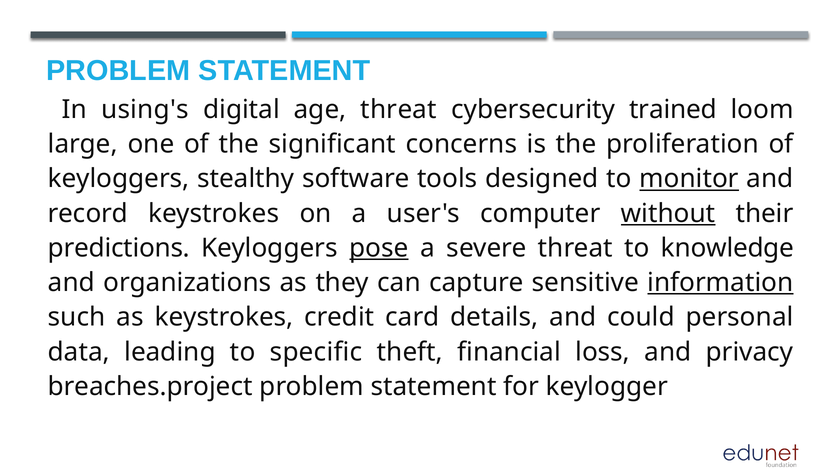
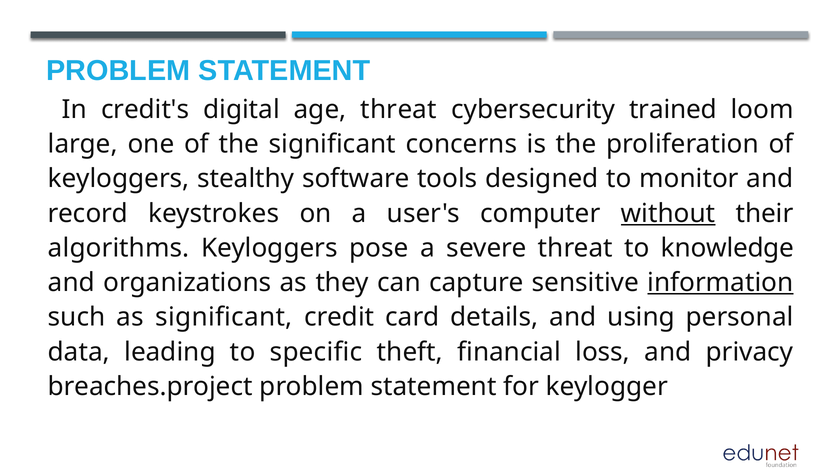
using's: using's -> credit's (145, 110)
monitor underline: present -> none (689, 179)
predictions: predictions -> algorithms (119, 248)
pose underline: present -> none (379, 248)
as keystrokes: keystrokes -> significant (224, 317)
could: could -> using (641, 317)
